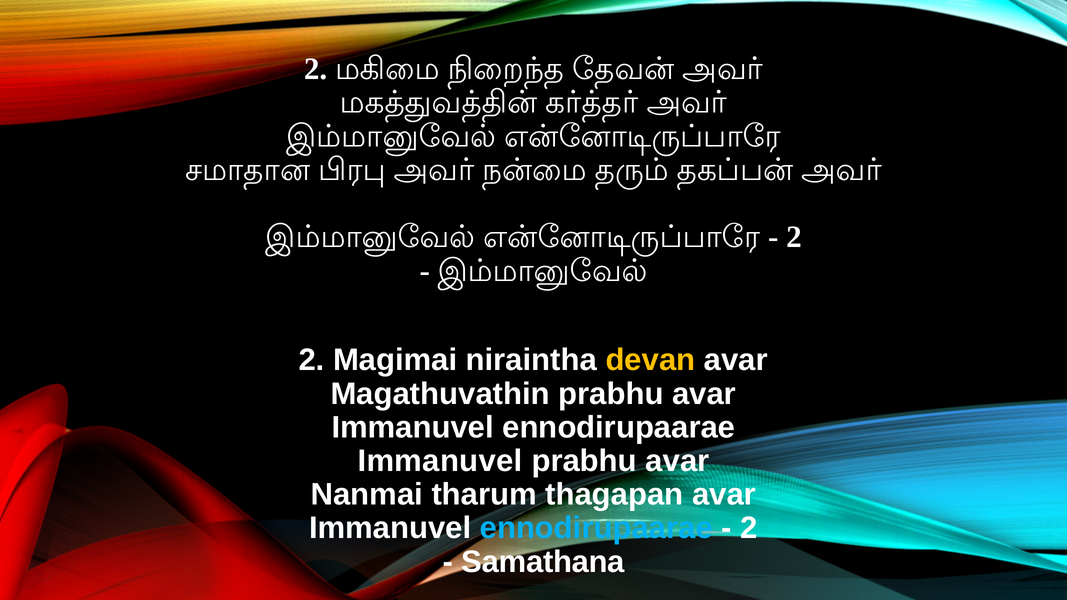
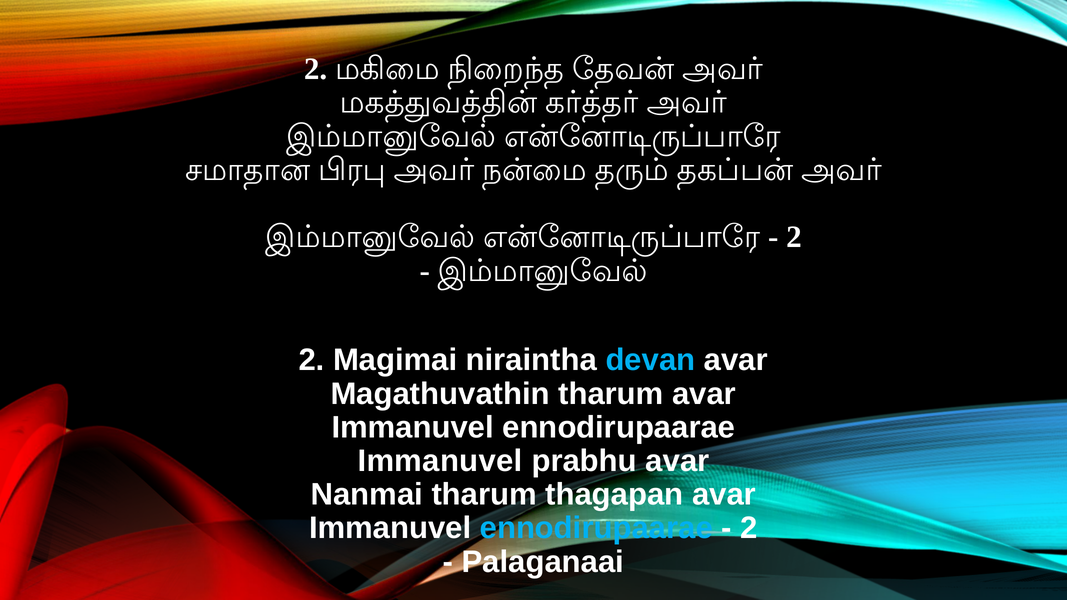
devan colour: yellow -> light blue (650, 360)
Magathuvathin prabhu: prabhu -> tharum (611, 394)
Samathana: Samathana -> Palaganaai (543, 562)
